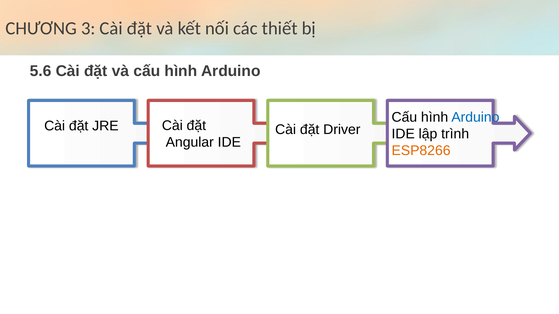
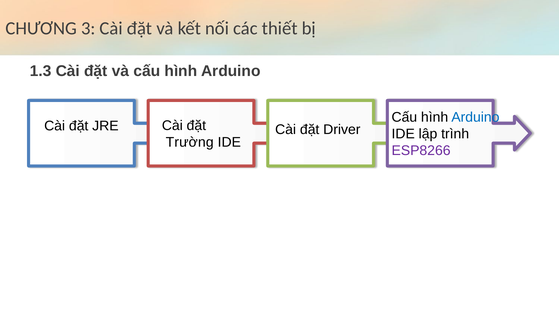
5.6: 5.6 -> 1.3 (41, 71)
Angular: Angular -> Trường (190, 143)
ESP8266 colour: orange -> purple (421, 151)
